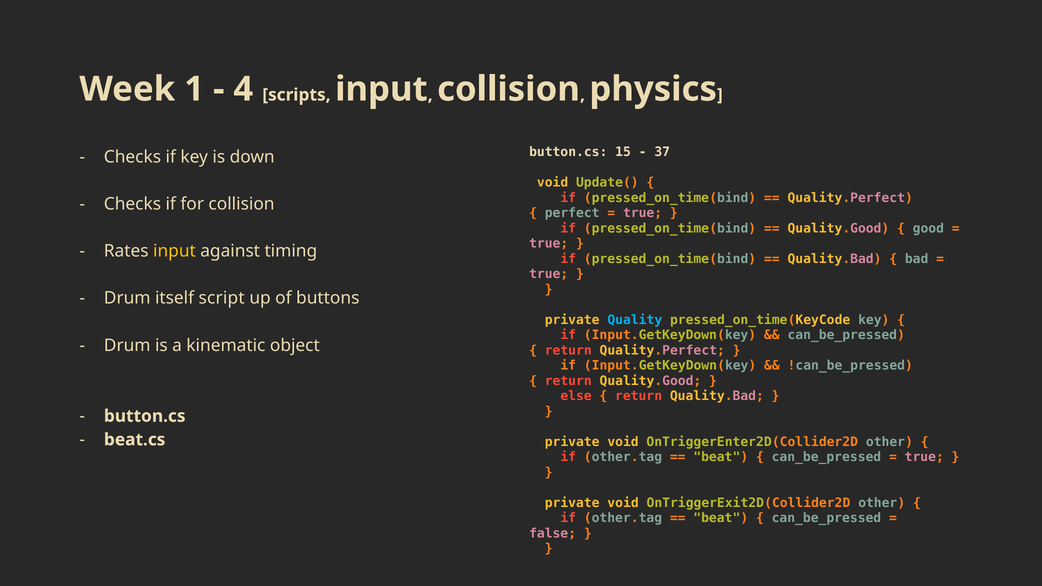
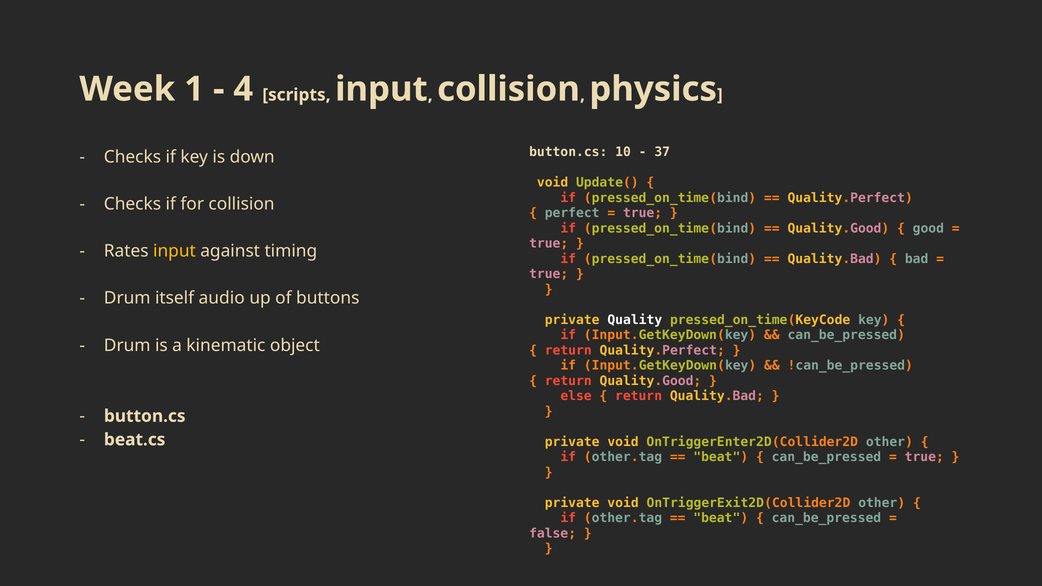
15: 15 -> 10 (623, 152)
script: script -> audio (222, 298)
Quality colour: light blue -> white (635, 320)
